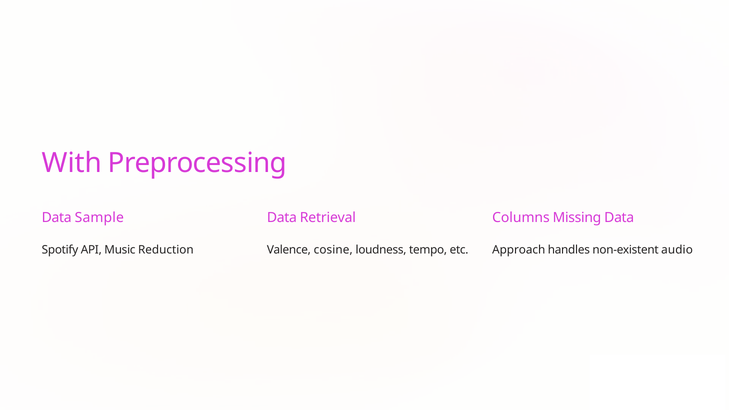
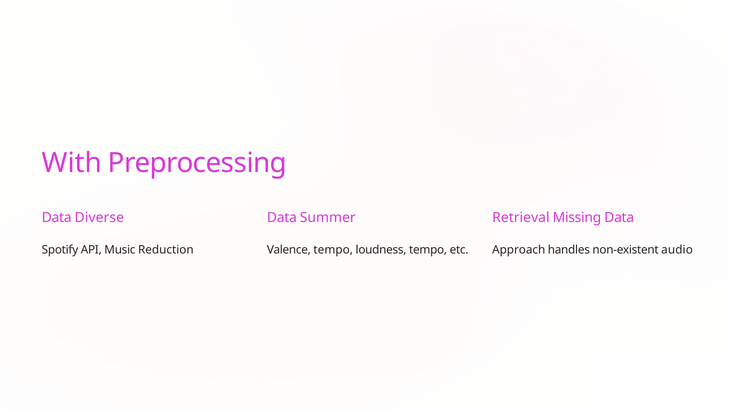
Sample: Sample -> Diverse (99, 218)
Retrieval: Retrieval -> Summer (328, 218)
Columns: Columns -> Retrieval (521, 218)
Valence cosine: cosine -> tempo (333, 250)
